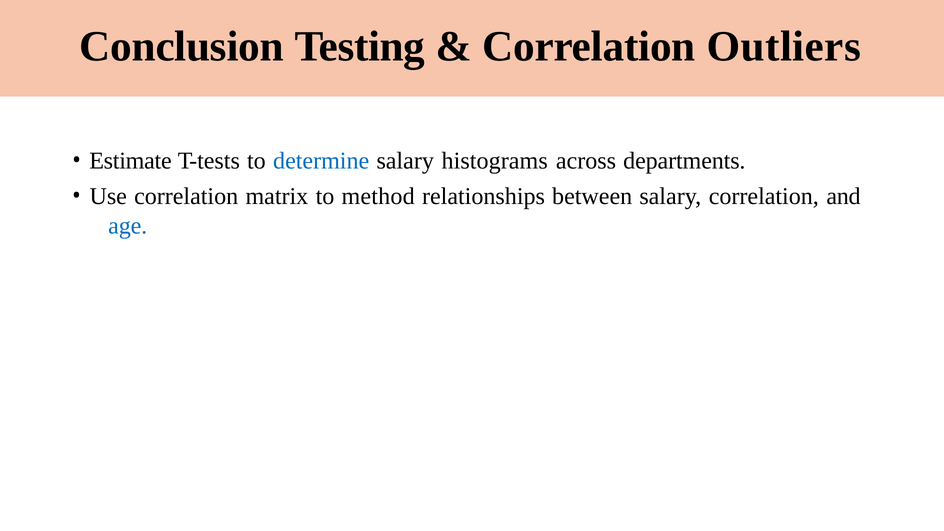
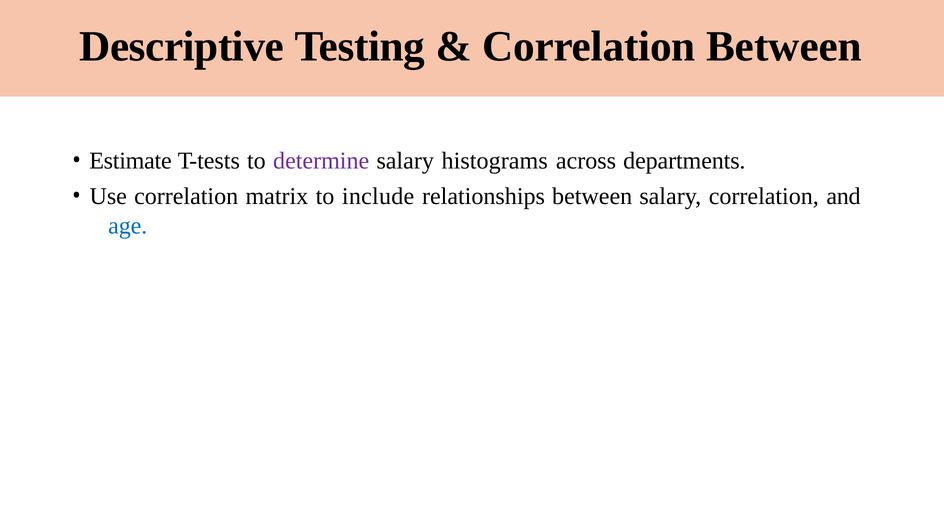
Conclusion: Conclusion -> Descriptive (182, 47)
Correlation Outliers: Outliers -> Between (784, 47)
determine colour: blue -> purple (321, 161)
method: method -> include (378, 196)
